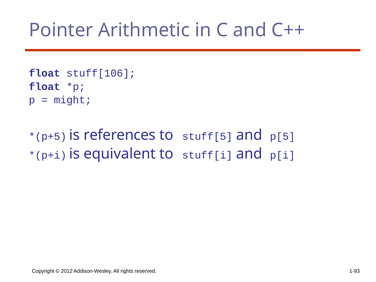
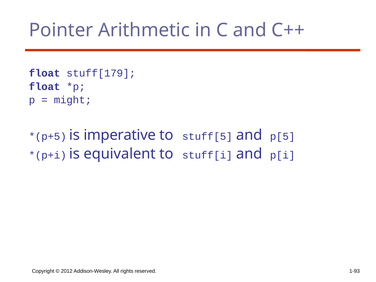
stuff[106: stuff[106 -> stuff[179 (101, 73)
references: references -> imperative (120, 135)
